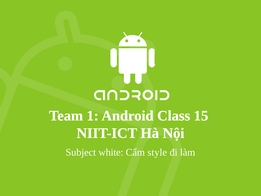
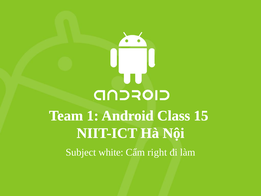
style: style -> right (157, 152)
